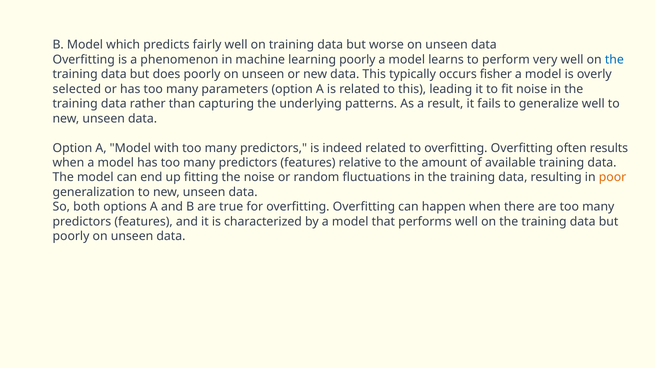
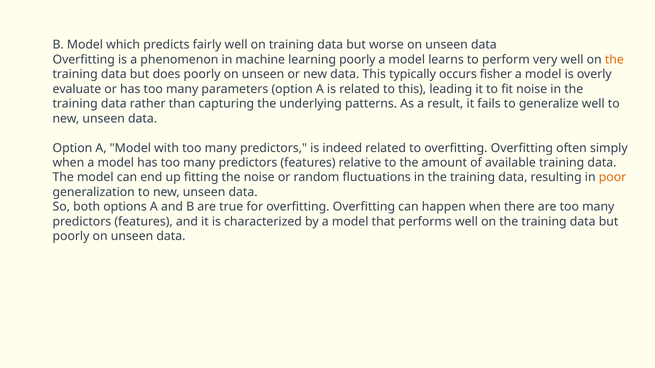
the colour: blue -> orange (614, 60)
selected: selected -> evaluate (77, 89)
results: results -> simply (609, 148)
